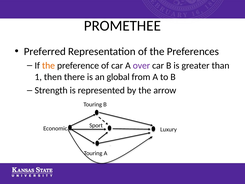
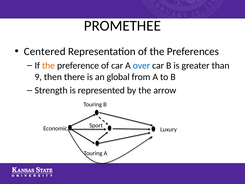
Preferred: Preferred -> Centered (45, 51)
over colour: purple -> blue (141, 65)
1: 1 -> 9 (38, 77)
